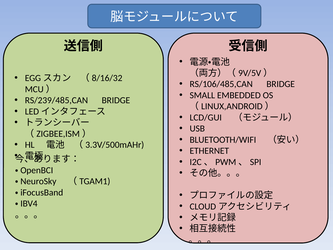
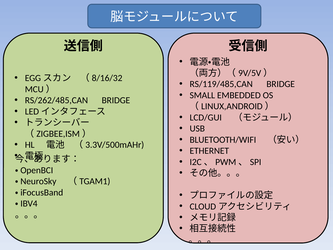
RS/106/485,CAN: RS/106/485,CAN -> RS/119/485,CAN (221, 84)
RS/239/485,CAN: RS/239/485,CAN -> RS/262/485,CAN (56, 100)
